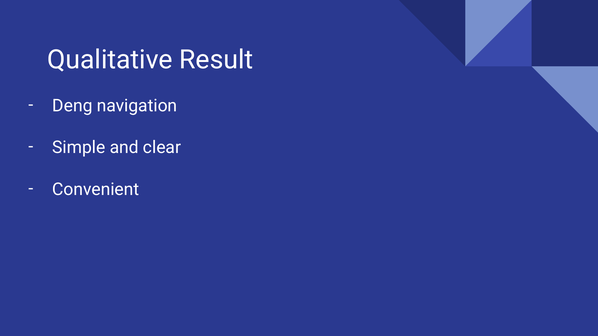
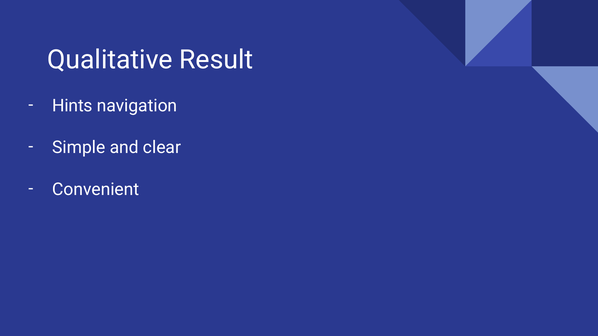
Deng: Deng -> Hints (72, 106)
